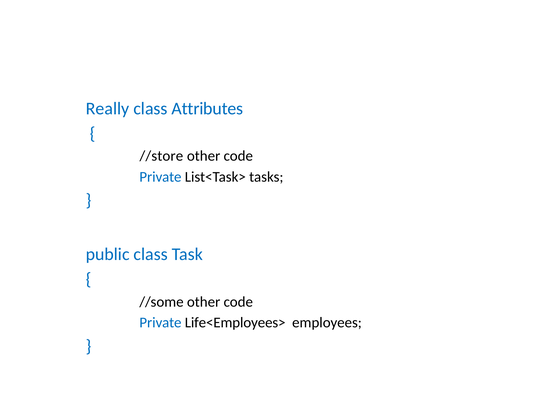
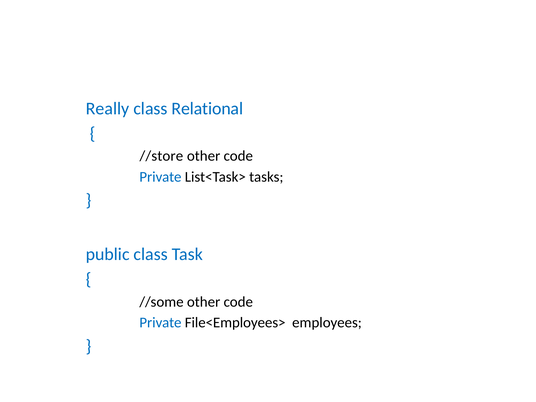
Attributes: Attributes -> Relational (207, 108)
Life<Employees>: Life<Employees> -> File<Employees> (235, 323)
